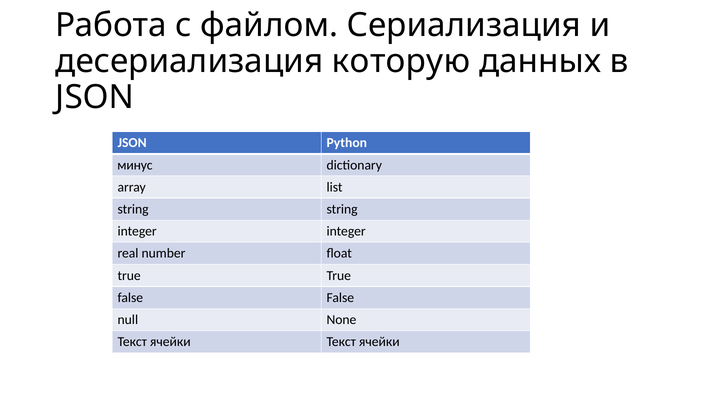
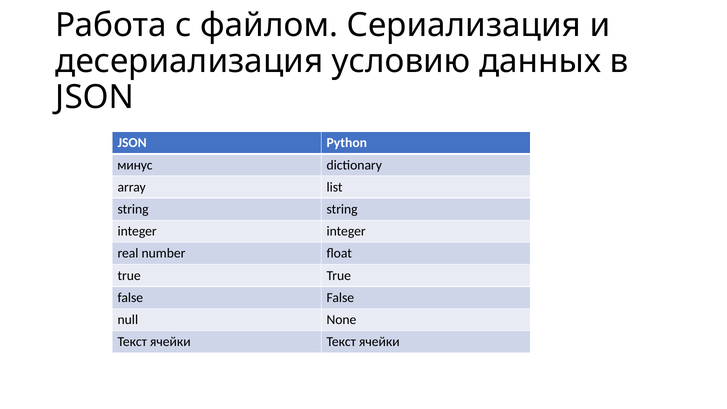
которую: которую -> условию (401, 61)
